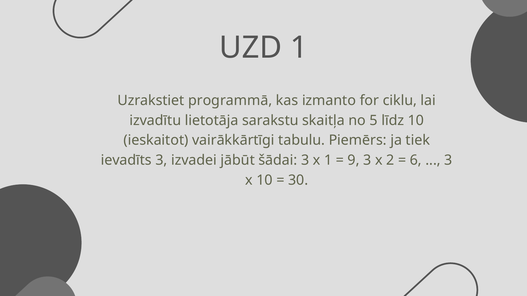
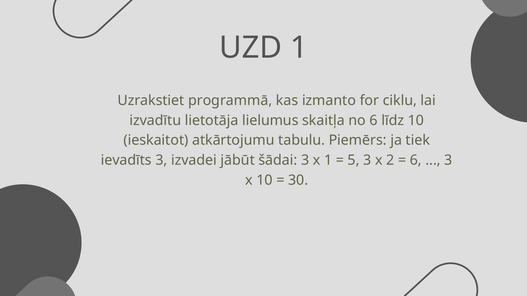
sarakstu: sarakstu -> lielumus (270, 121)
no 5: 5 -> 6 (374, 121)
vairākkārtīgi: vairākkārtīgi -> atkārtojumu (233, 141)
9: 9 -> 5 (354, 160)
